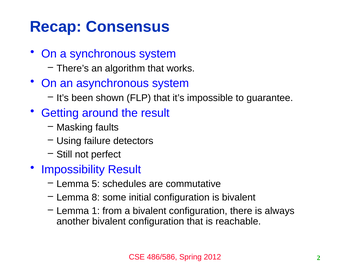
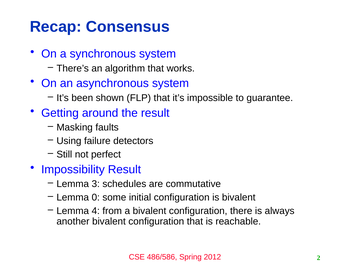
5: 5 -> 3 (96, 184)
8: 8 -> 0 (96, 197)
1: 1 -> 4 (96, 210)
